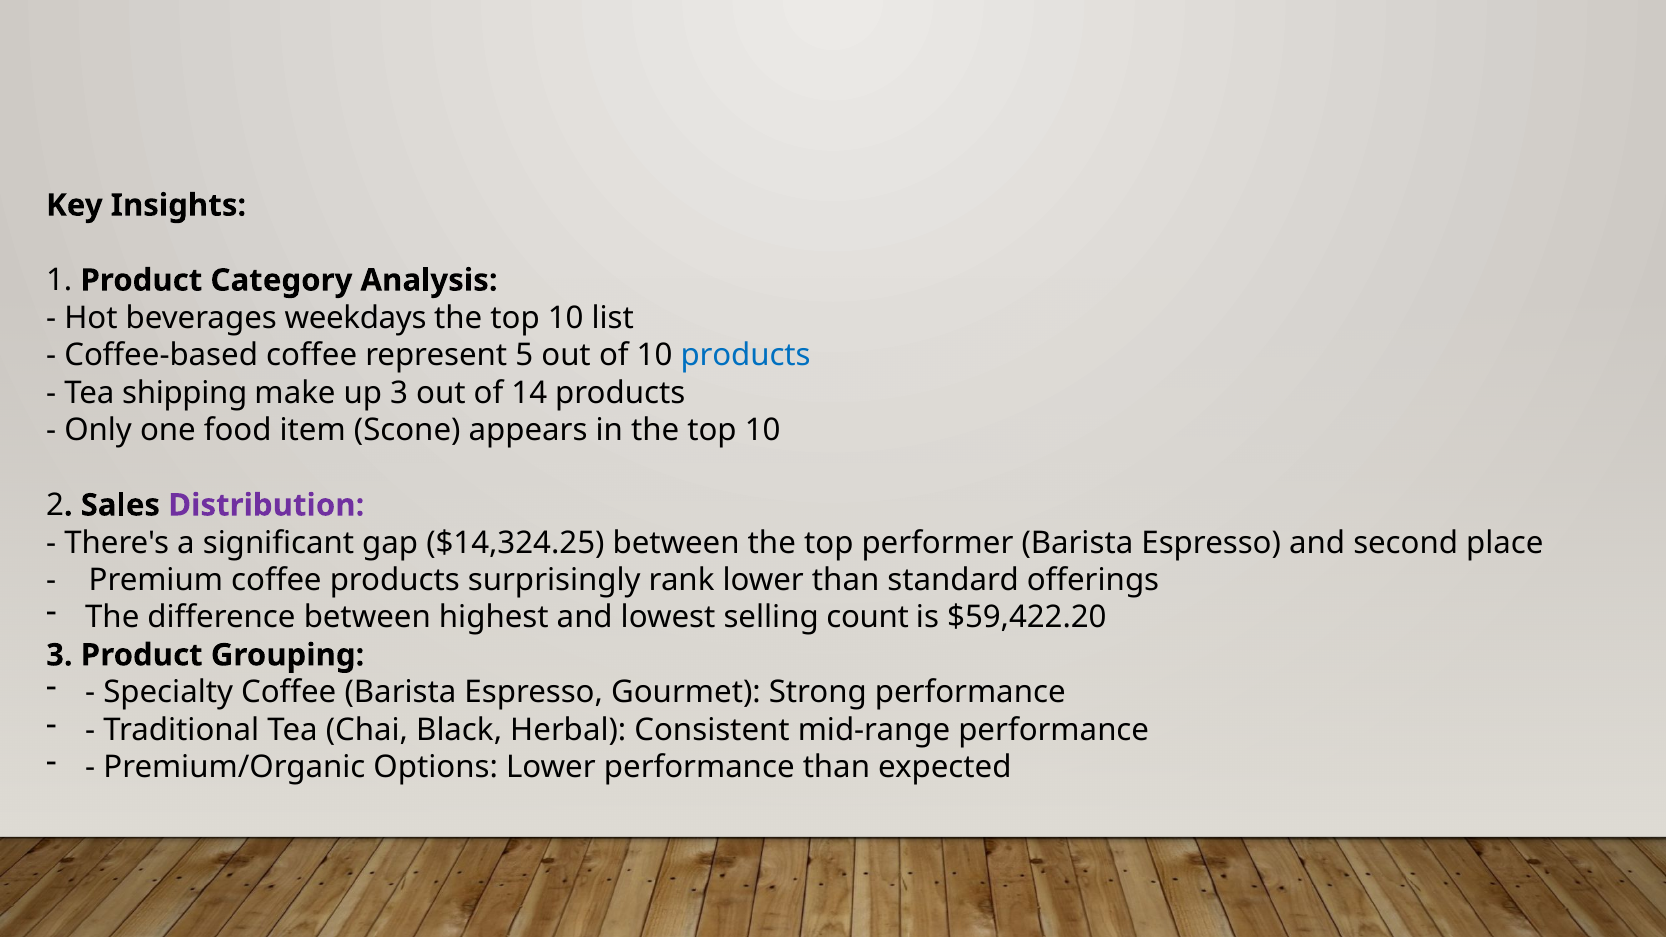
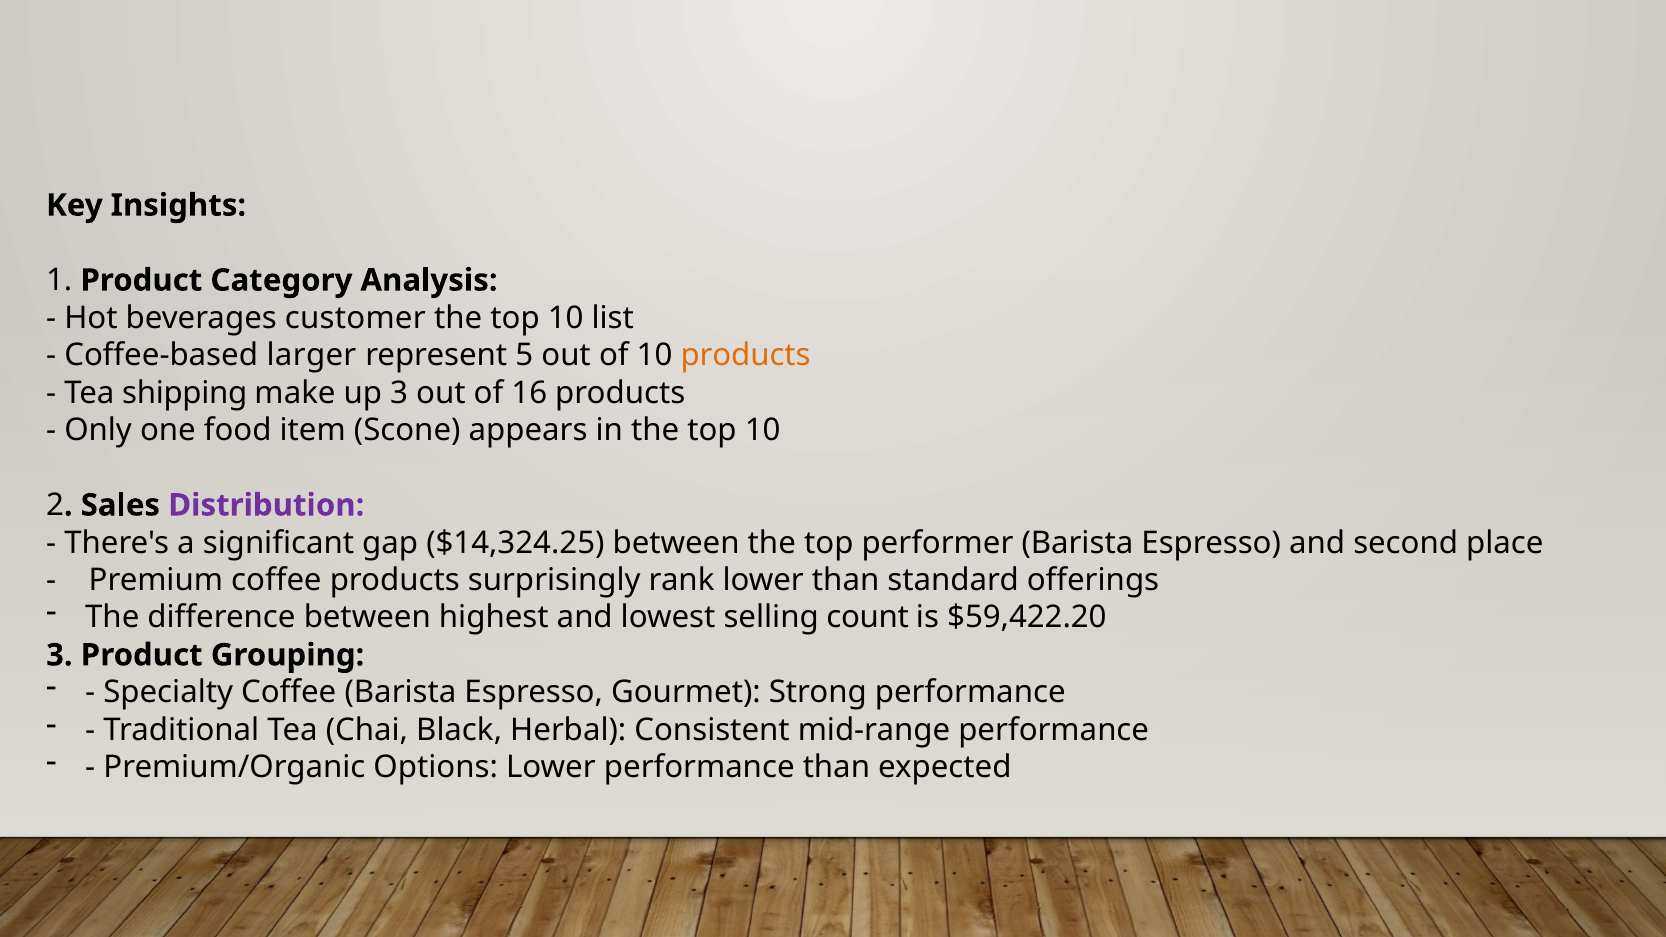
weekdays: weekdays -> customer (355, 318)
Coffee-based coffee: coffee -> larger (312, 355)
products colour: blue -> orange (746, 355)
14: 14 -> 16 (529, 393)
